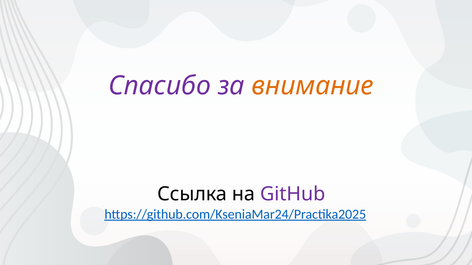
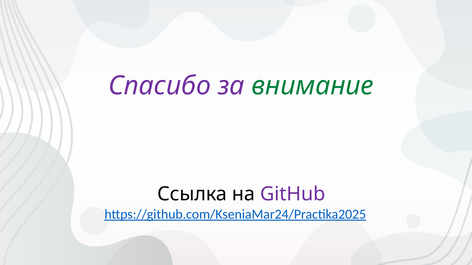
внимание colour: orange -> green (313, 86)
